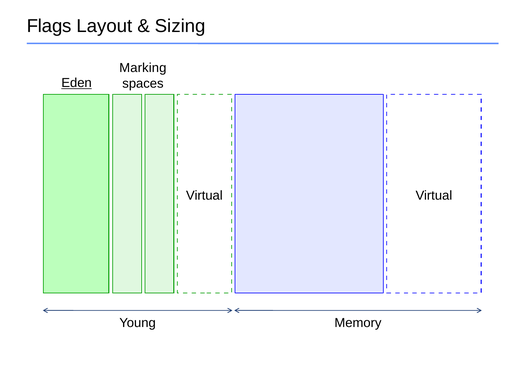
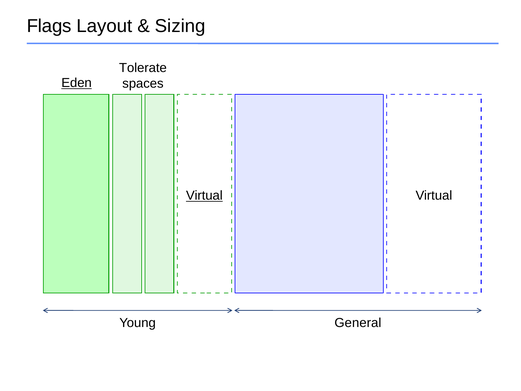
Marking: Marking -> Tolerate (143, 68)
Virtual underline: none -> present (204, 196)
Memory: Memory -> General (358, 323)
